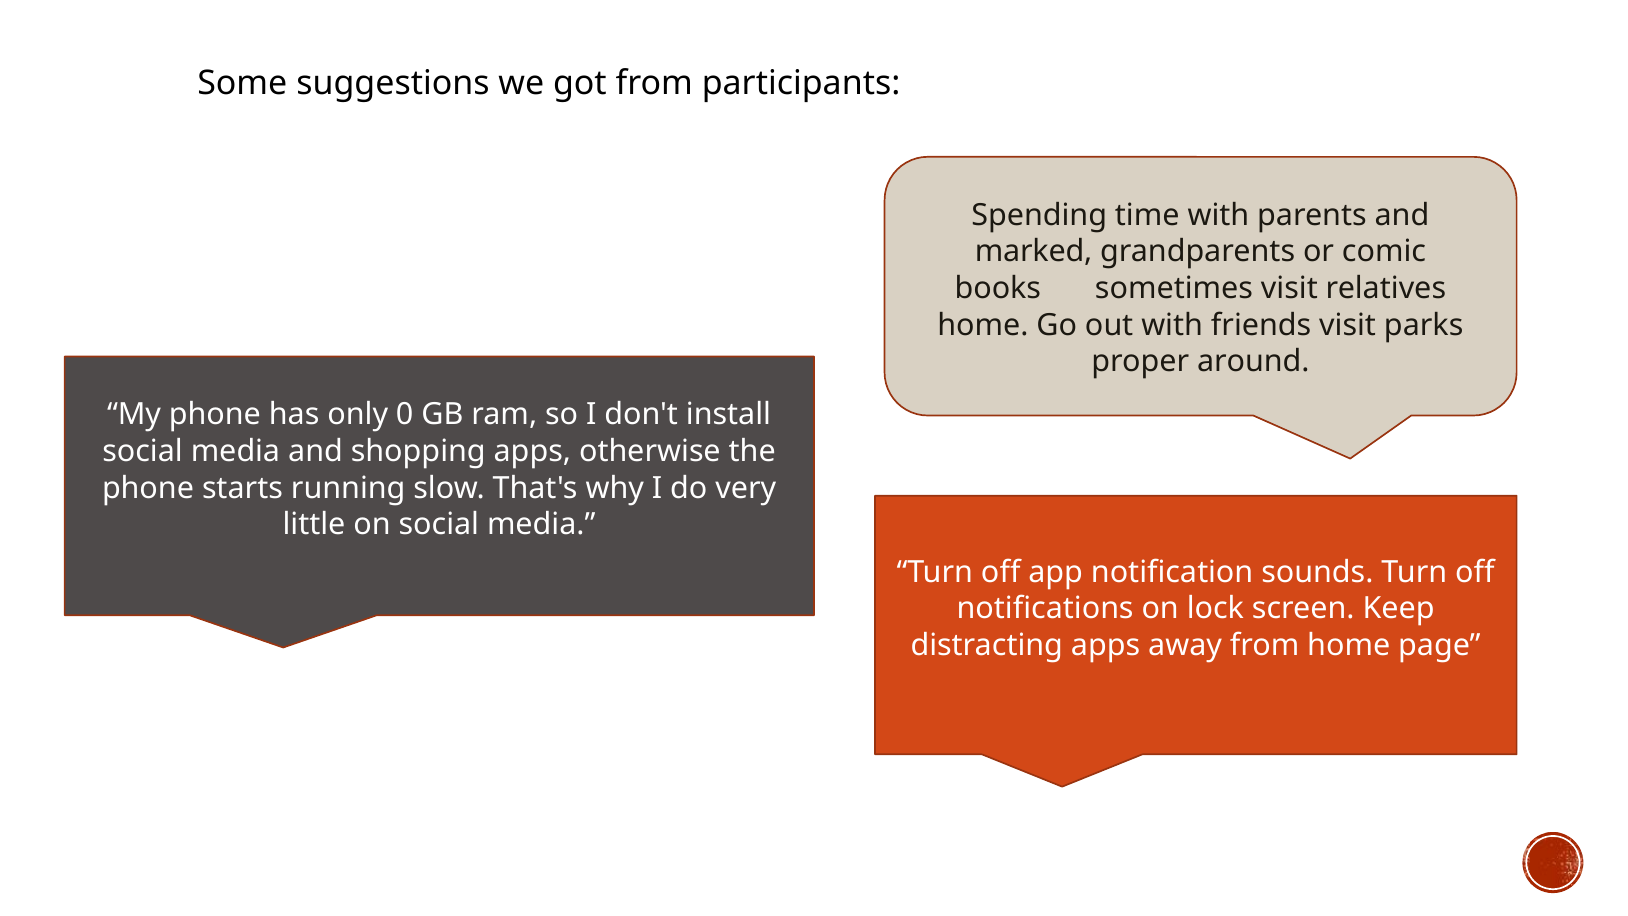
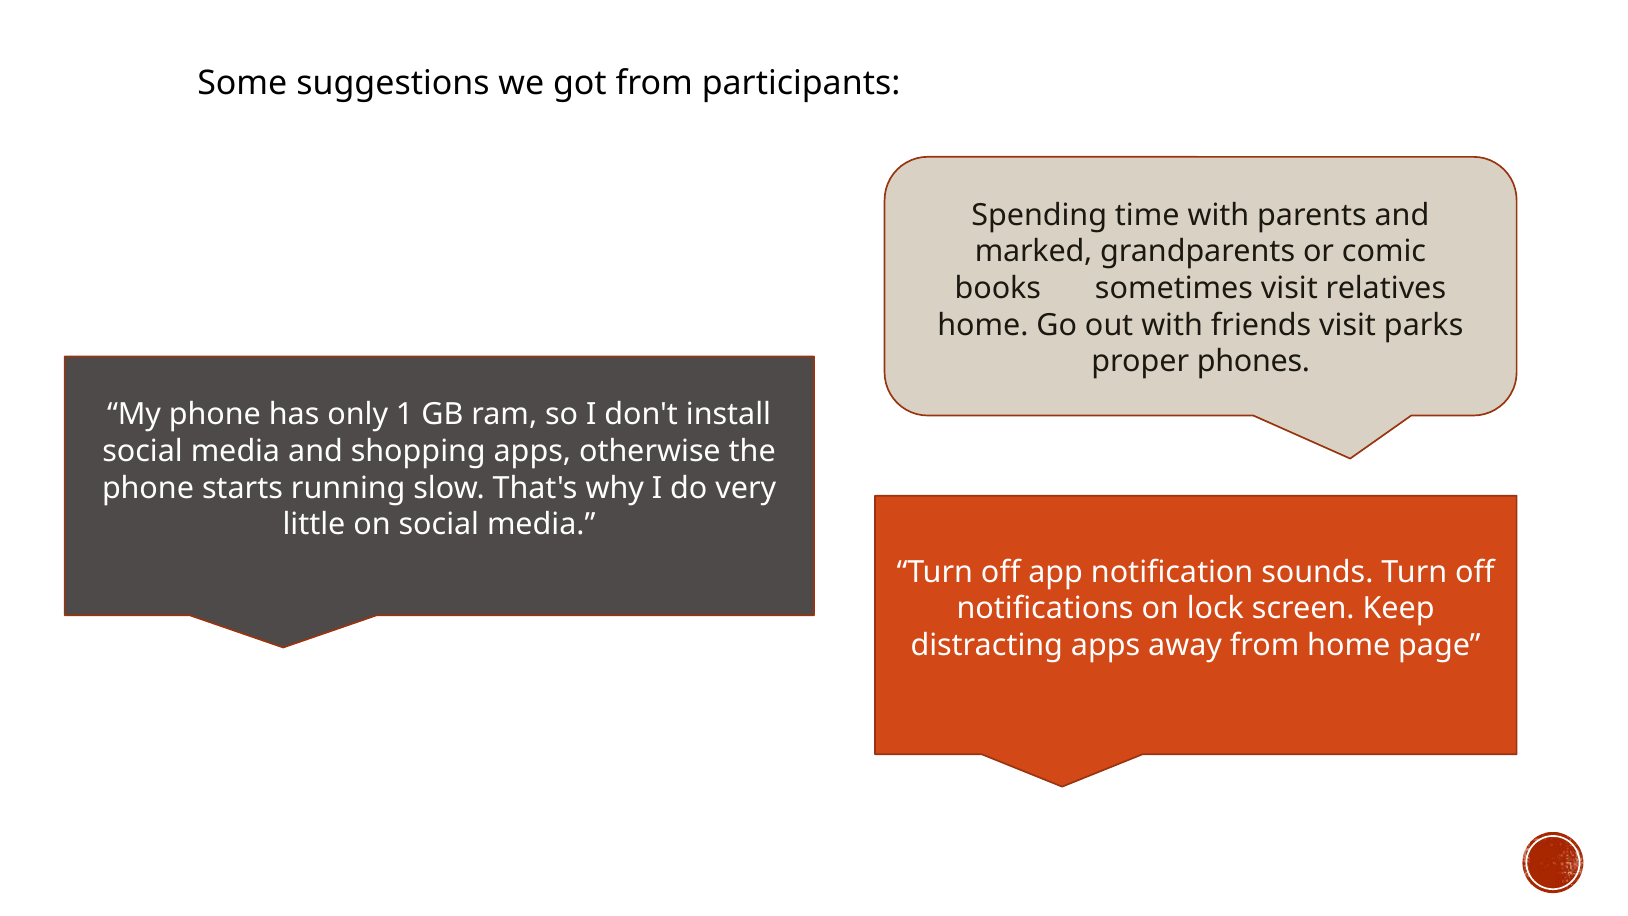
around: around -> phones (1253, 361)
0: 0 -> 1 (405, 415)
